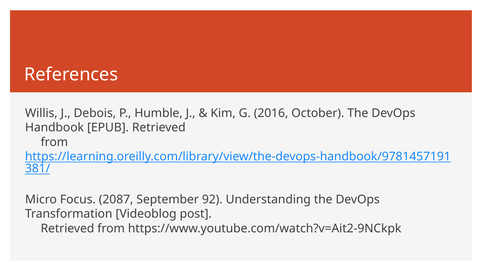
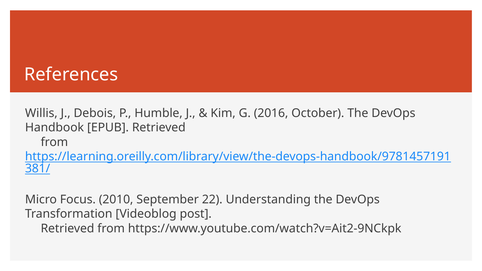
2087: 2087 -> 2010 (116, 200)
92: 92 -> 22 (212, 200)
